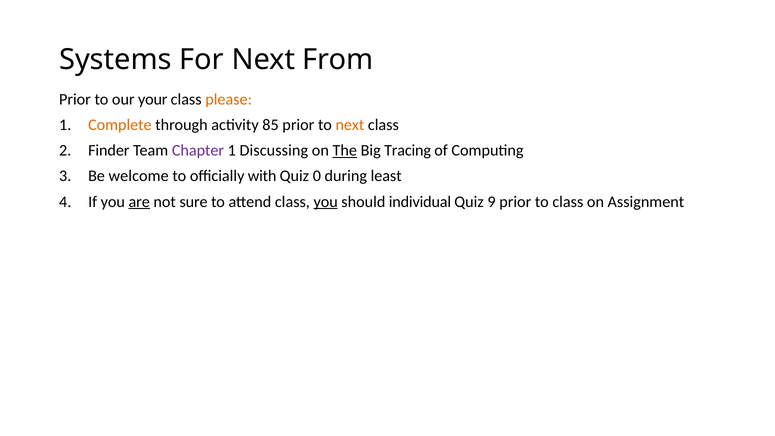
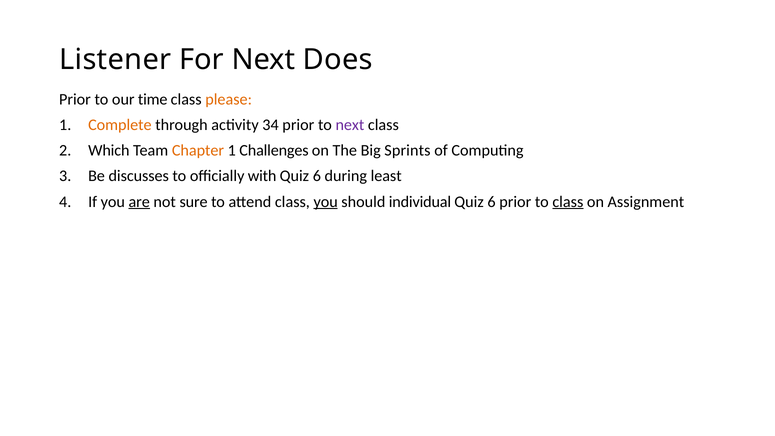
Systems: Systems -> Listener (115, 59)
From: From -> Does (338, 59)
your: your -> time (153, 99)
85: 85 -> 34 (271, 125)
next colour: orange -> purple (350, 125)
Finder: Finder -> Which (109, 151)
Chapter colour: purple -> orange (198, 151)
Discussing: Discussing -> Challenges (274, 151)
The underline: present -> none (345, 151)
Tracing: Tracing -> Sprints (407, 151)
welcome: welcome -> discusses (139, 176)
0: 0 -> 6 (317, 176)
9: 9 -> 6 (492, 202)
class underline: none -> present (568, 202)
